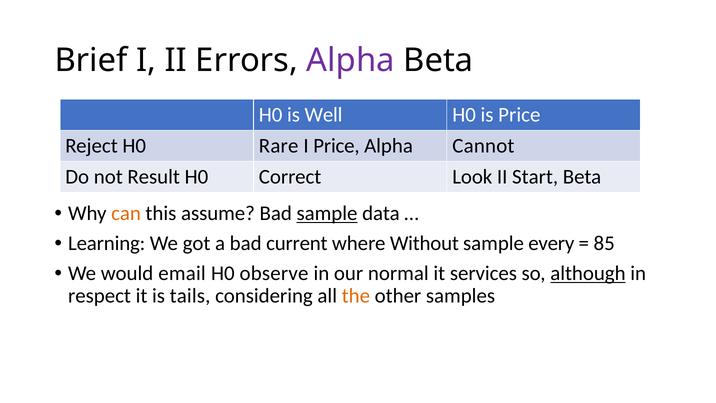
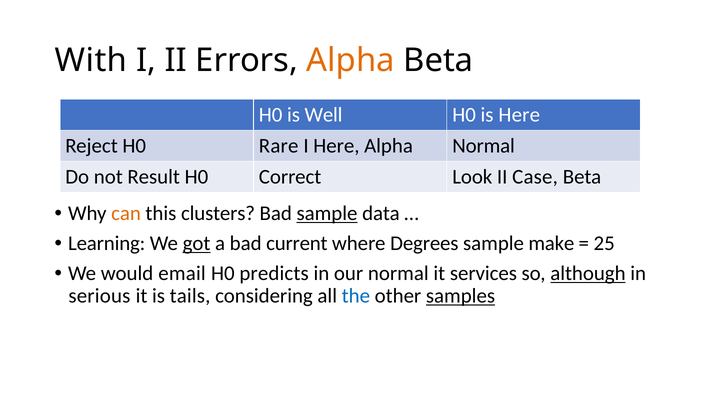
Brief: Brief -> With (91, 60)
Alpha colour: purple -> orange (351, 60)
is Price: Price -> Here (519, 115)
I Price: Price -> Here (336, 146)
Alpha Cannot: Cannot -> Normal (484, 146)
Start: Start -> Case (535, 177)
assume: assume -> clusters (218, 213)
got underline: none -> present (197, 243)
Without: Without -> Degrees (424, 243)
every: every -> make (551, 243)
85: 85 -> 25 (604, 243)
observe: observe -> predicts (274, 273)
respect: respect -> serious (99, 296)
the colour: orange -> blue (356, 296)
samples underline: none -> present (461, 296)
